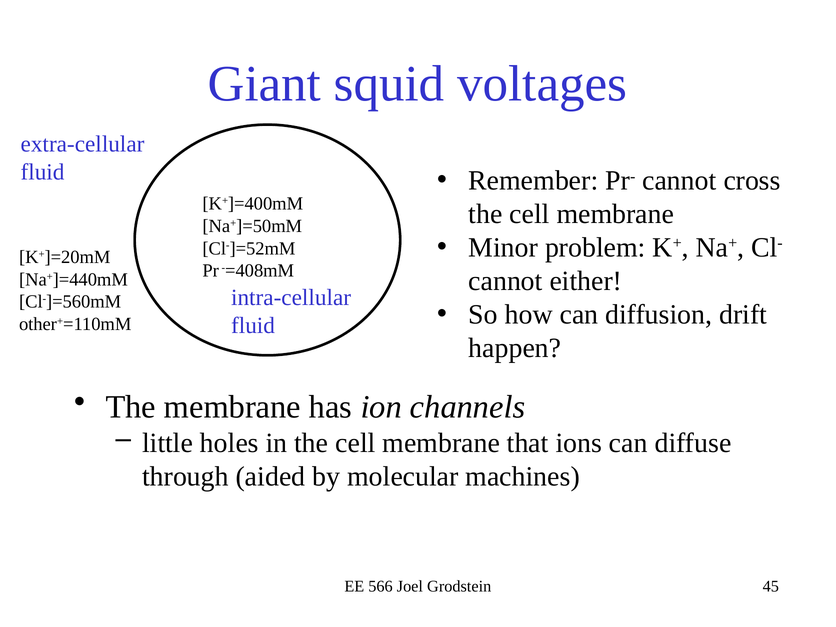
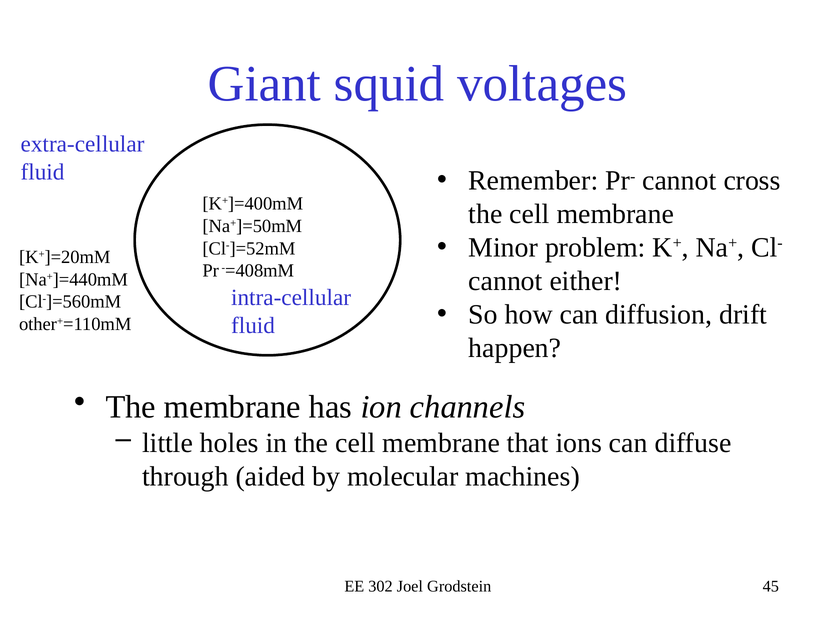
566: 566 -> 302 (381, 586)
